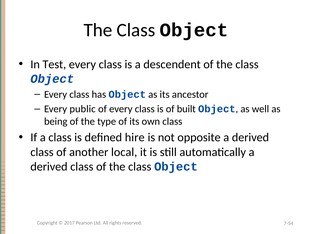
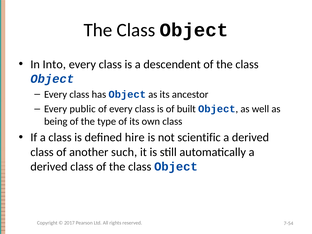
Test: Test -> Into (54, 64)
opposite: opposite -> scientific (199, 137)
local: local -> such (124, 152)
